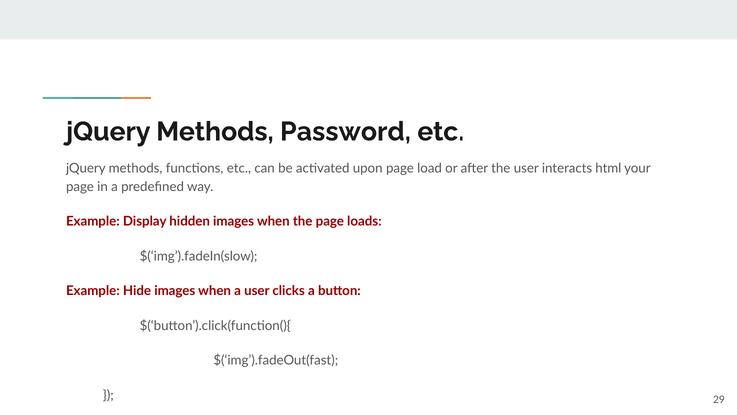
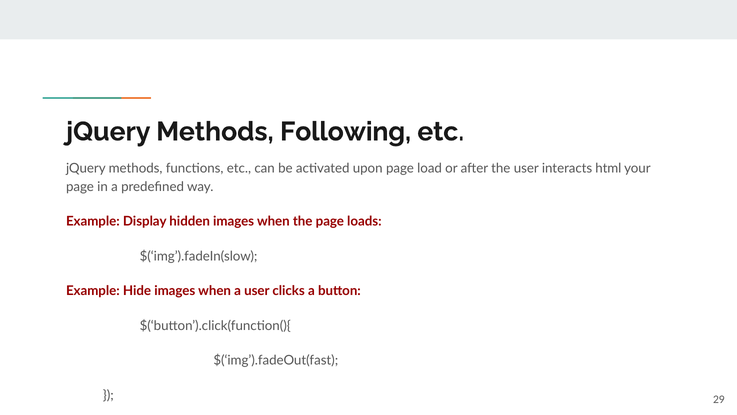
Password: Password -> Following (346, 131)
